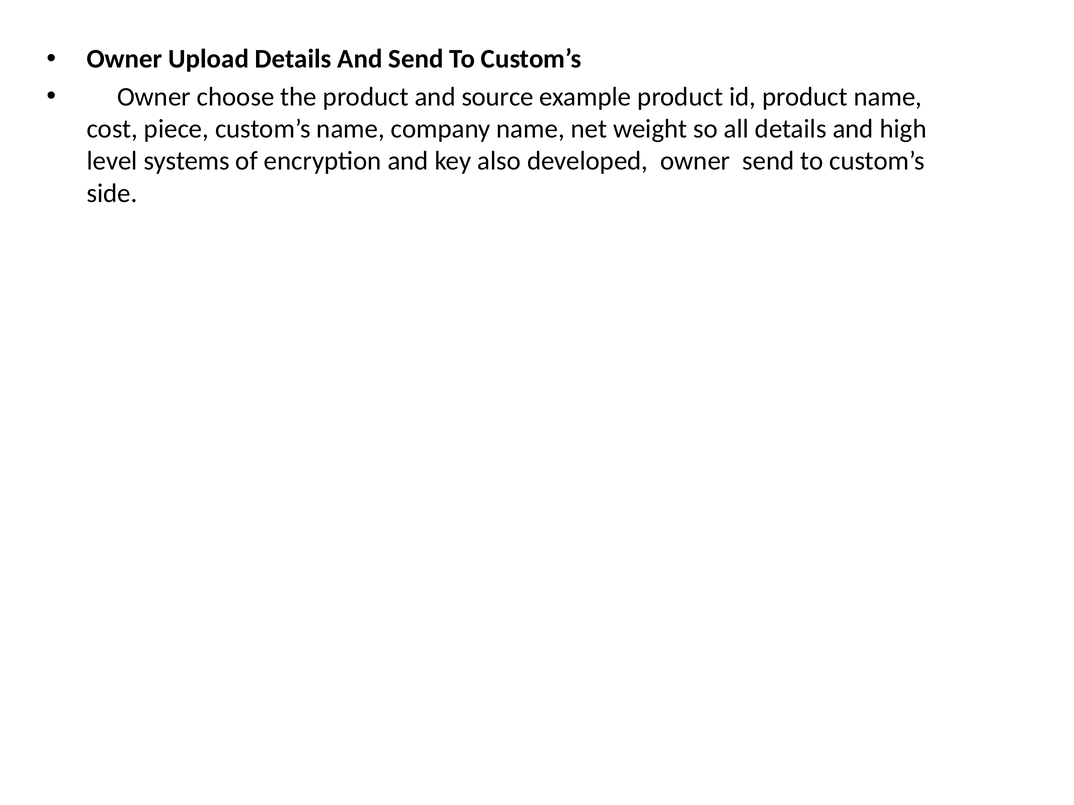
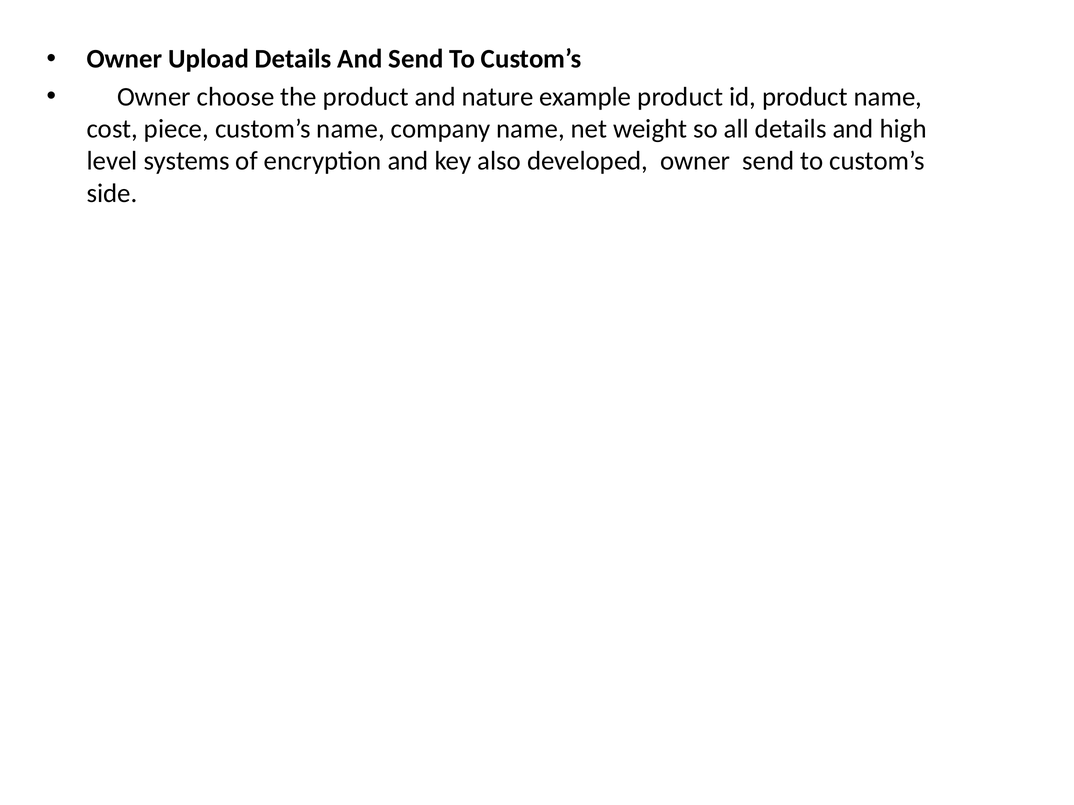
source: source -> nature (498, 97)
